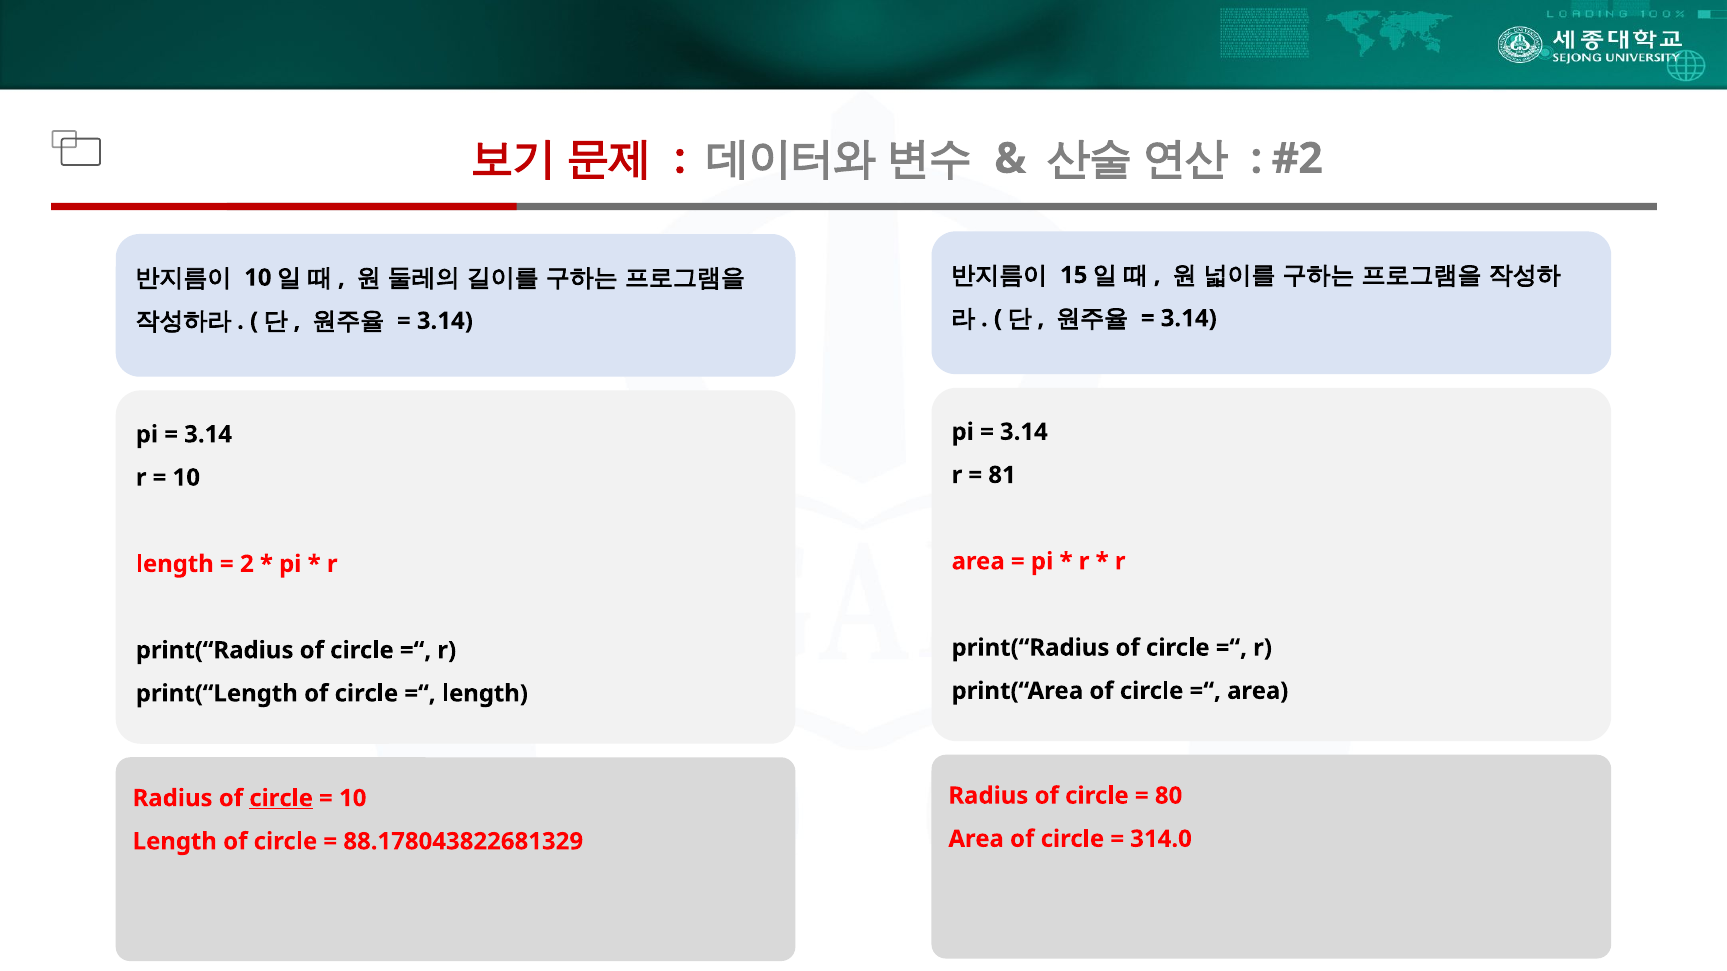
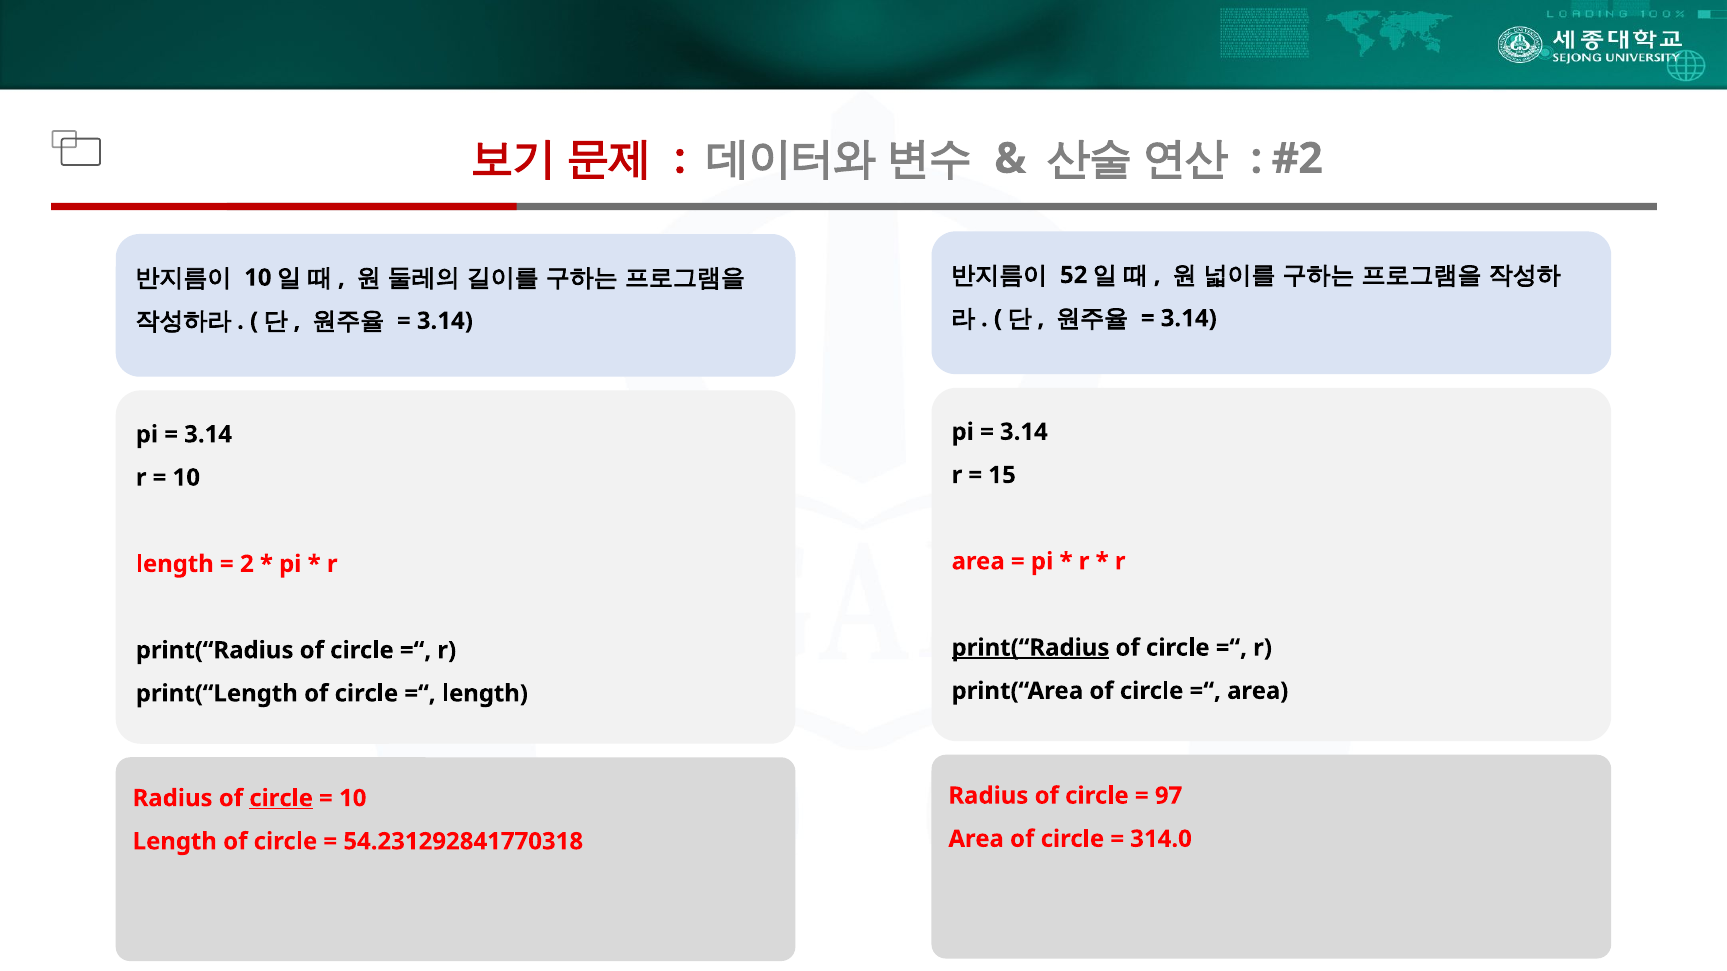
15: 15 -> 52 (1074, 275)
81: 81 -> 15 (1002, 475)
print(“Radius underline: none -> present (1030, 648)
80: 80 -> 97 (1169, 796)
88.178043822681329: 88.178043822681329 -> 54.231292841770318 (463, 842)
